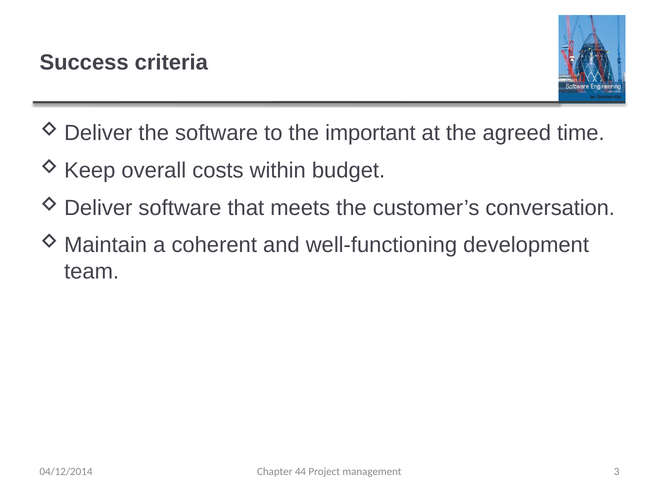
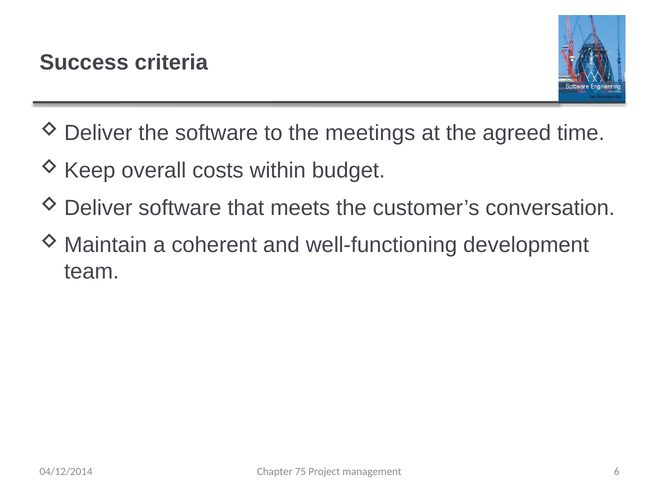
important: important -> meetings (370, 133)
44: 44 -> 75 (300, 472)
3: 3 -> 6 (617, 472)
